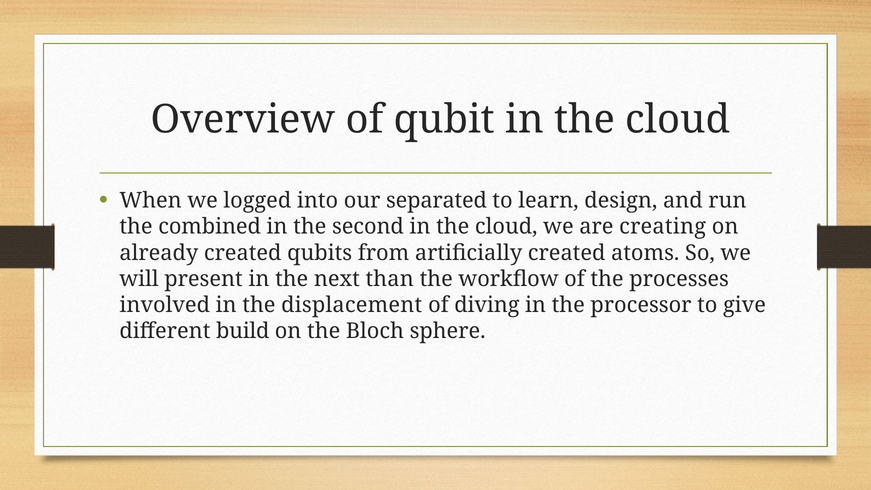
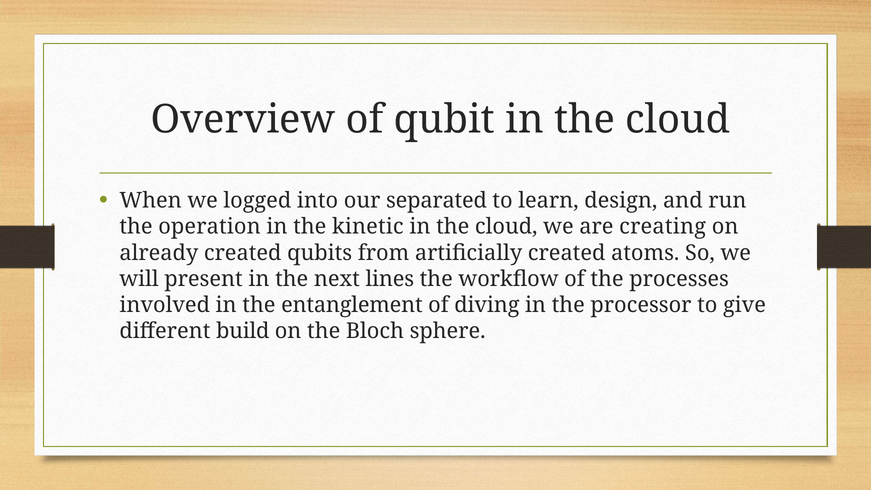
combined: combined -> operation (209, 227)
second: second -> kinetic (368, 227)
than: than -> lines (390, 279)
displacement: displacement -> entanglement (352, 305)
